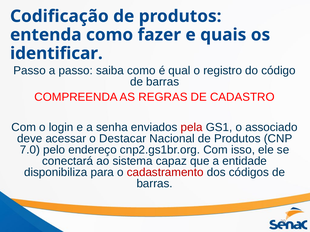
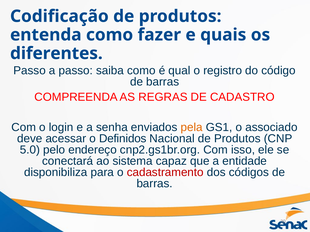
identificar: identificar -> diferentes (56, 53)
pela colour: red -> orange (192, 127)
Destacar: Destacar -> Definidos (123, 139)
7.0: 7.0 -> 5.0 (30, 150)
